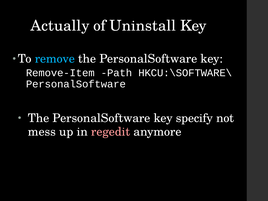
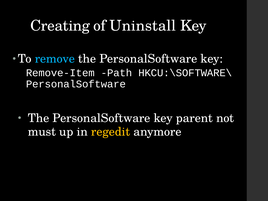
Actually: Actually -> Creating (60, 26)
specify: specify -> parent (194, 118)
mess: mess -> must (42, 132)
regedit colour: pink -> yellow (111, 132)
